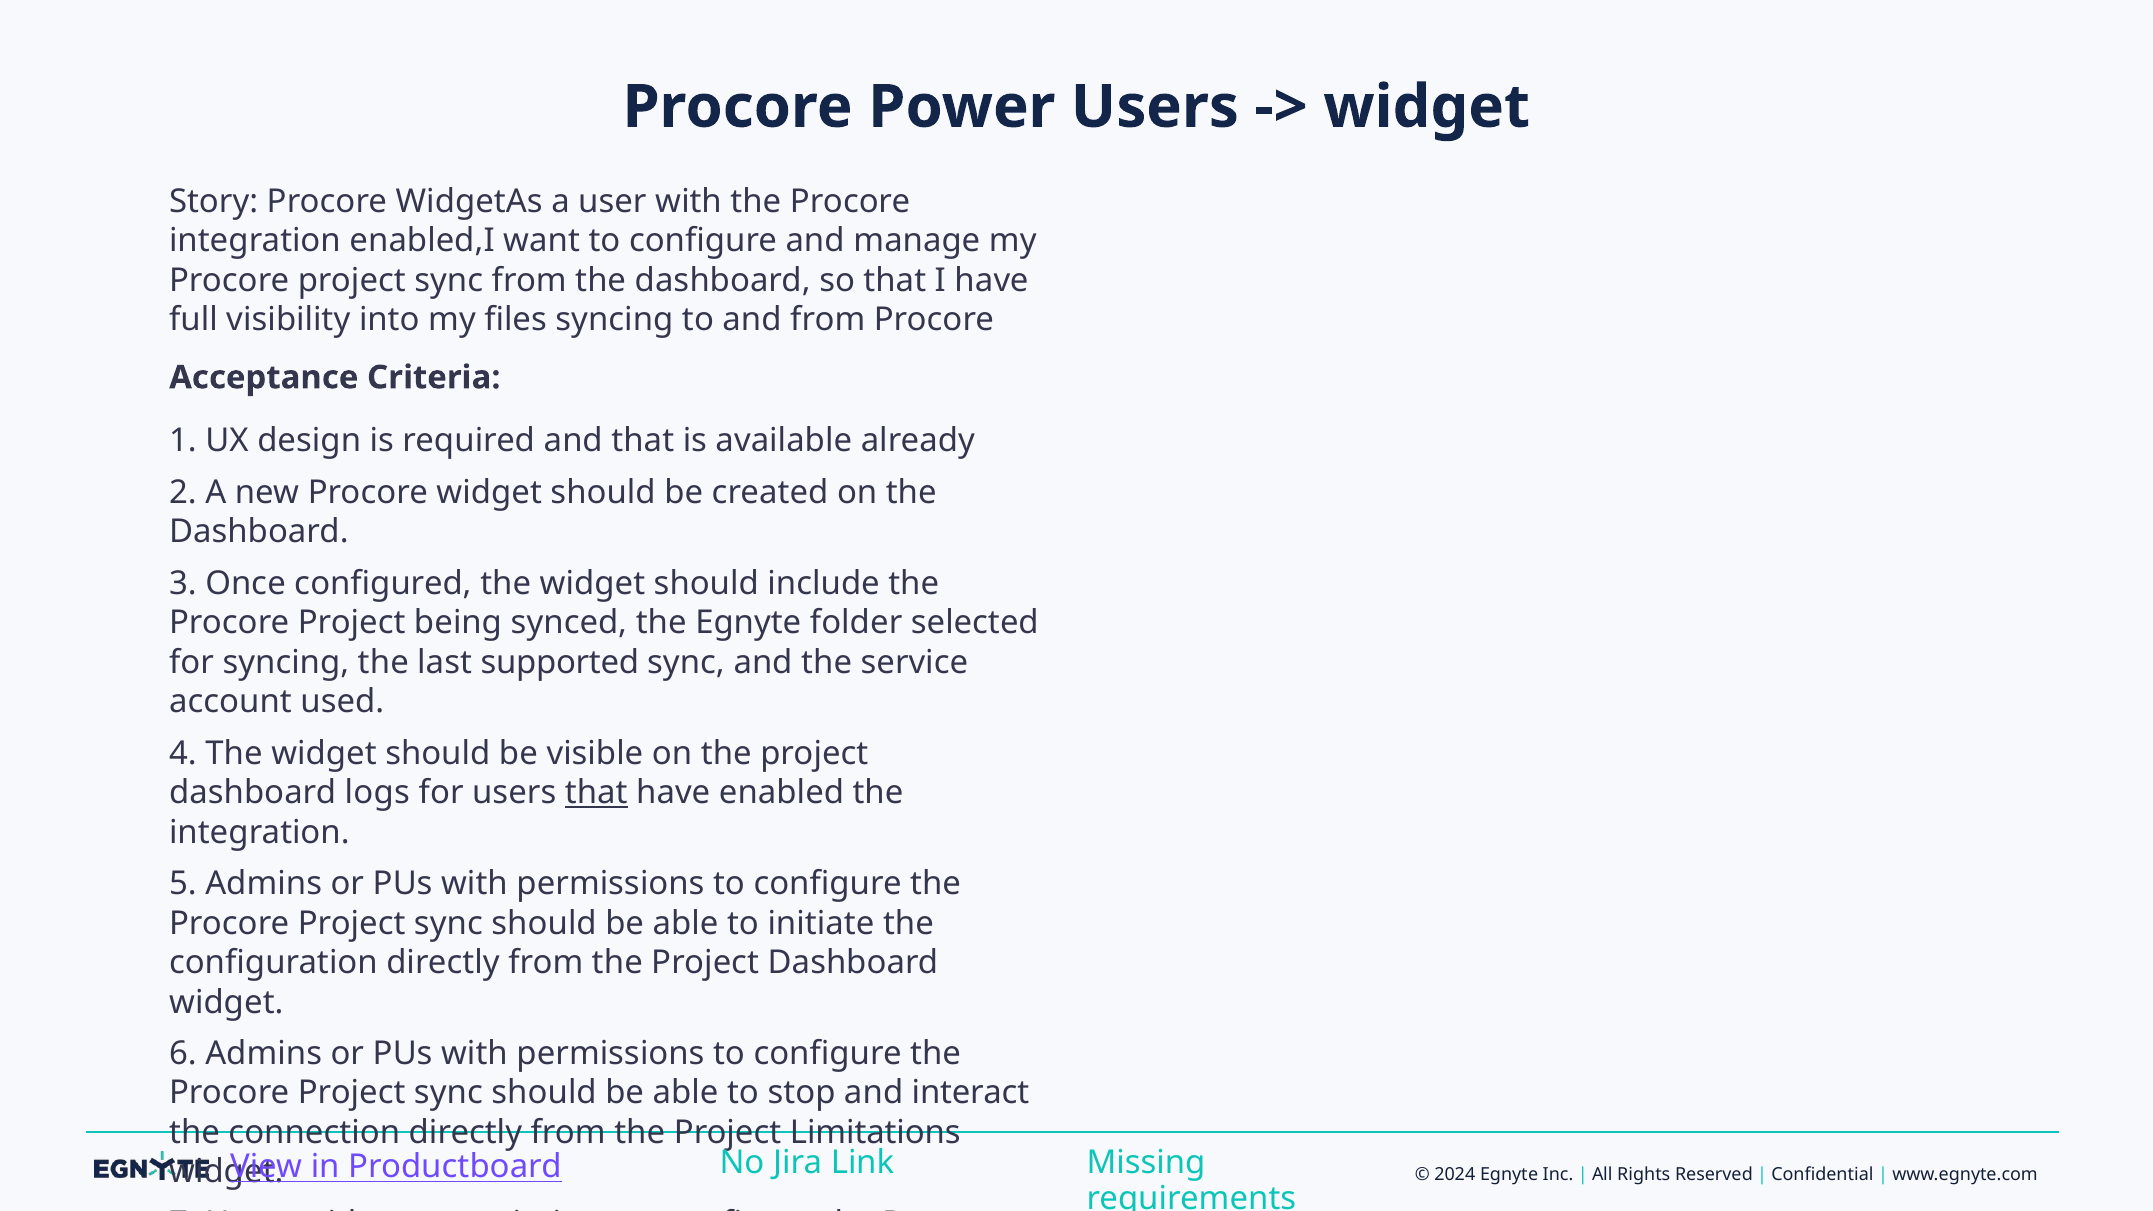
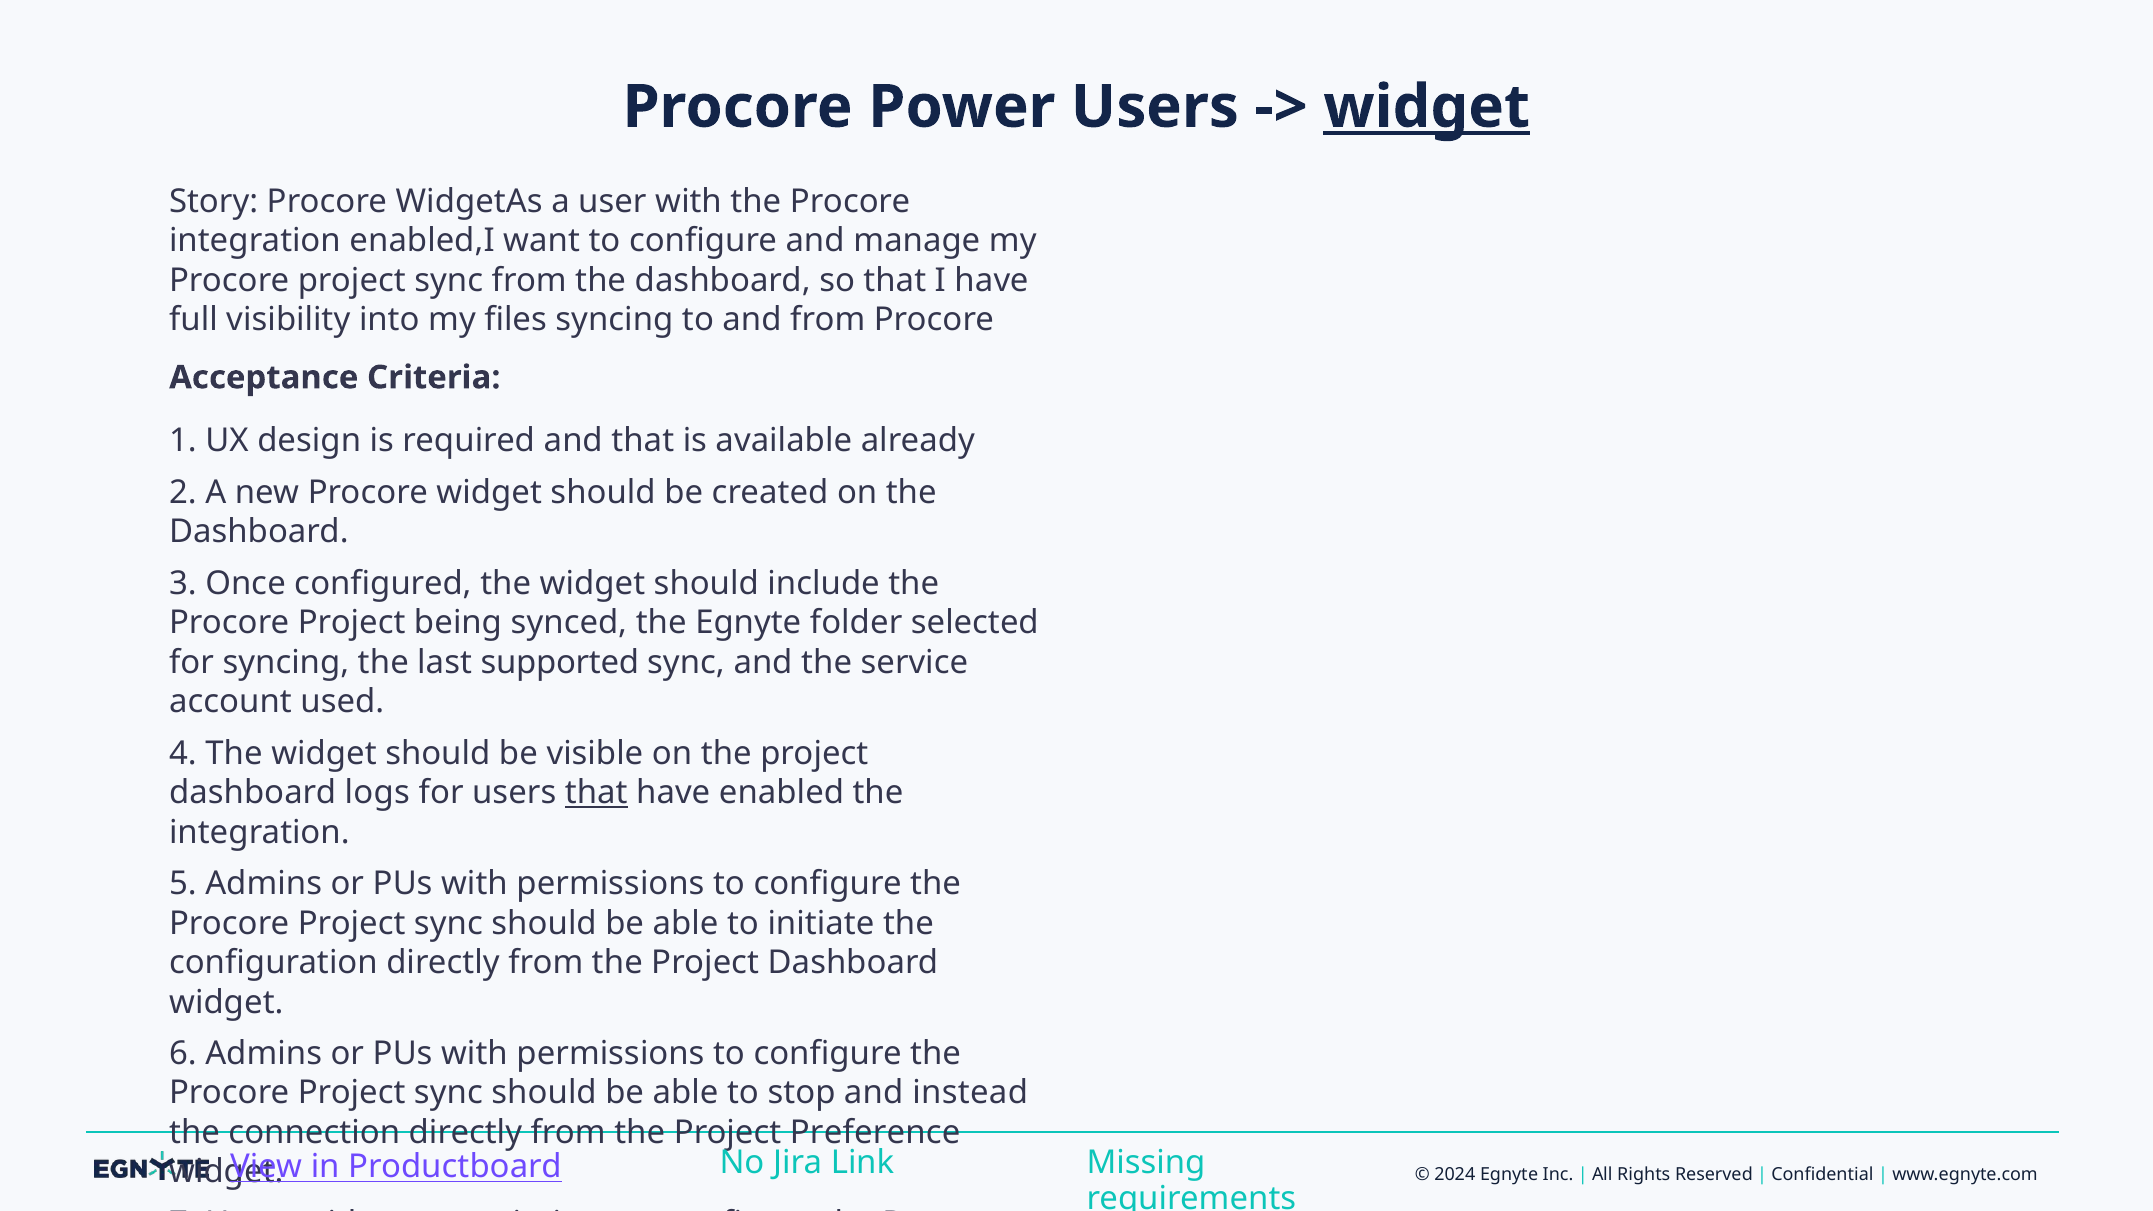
widget underline: none -> present (1427, 107)
interact: interact -> instead (970, 1093)
Limitations: Limitations -> Preference (875, 1133)
